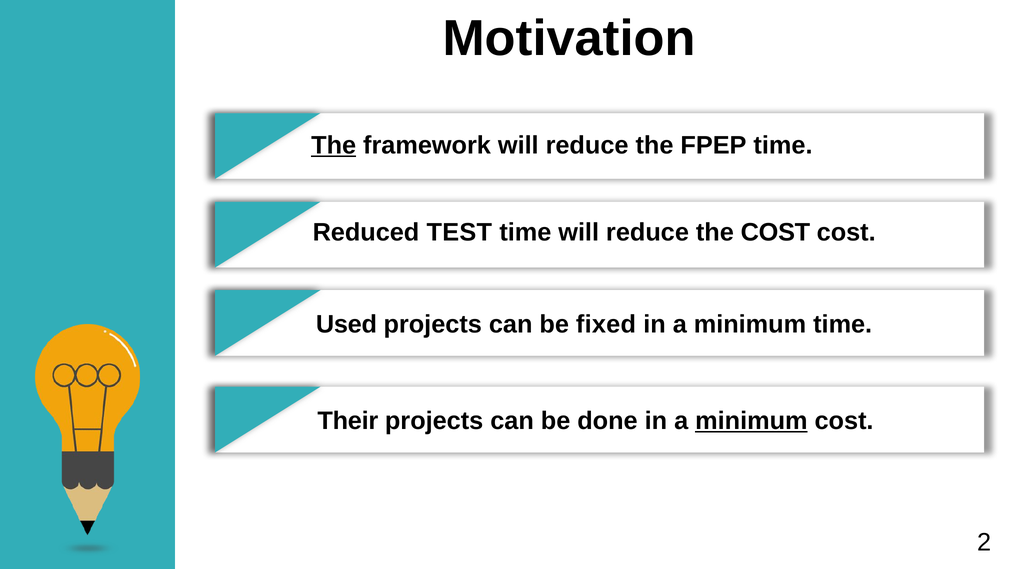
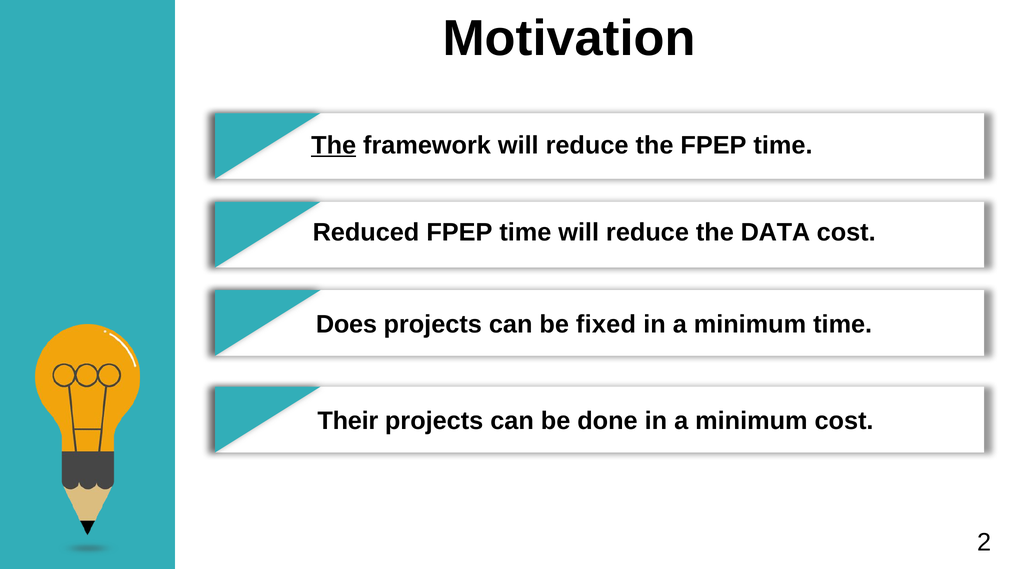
Reduced TEST: TEST -> FPEP (459, 233)
the COST: COST -> DATA (775, 233)
Used: Used -> Does (346, 325)
minimum underline: present -> none (751, 421)
